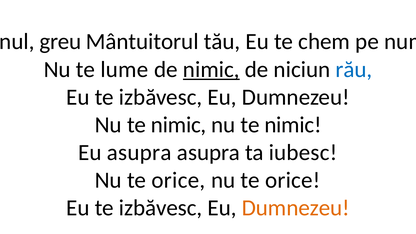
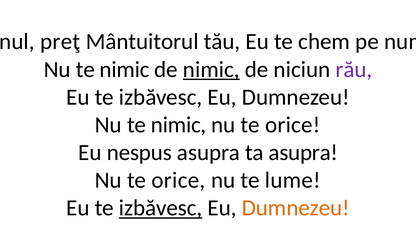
greu: greu -> preţ (60, 42)
lume: lume -> nimic (125, 69)
rău colour: blue -> purple (354, 69)
nimic: nimic -> orice (293, 125)
Eu asupra: asupra -> nespus (139, 153)
ta iubesc: iubesc -> asupra (303, 153)
orice: orice -> lume (293, 180)
izbăvesc underline: none -> present (161, 208)
